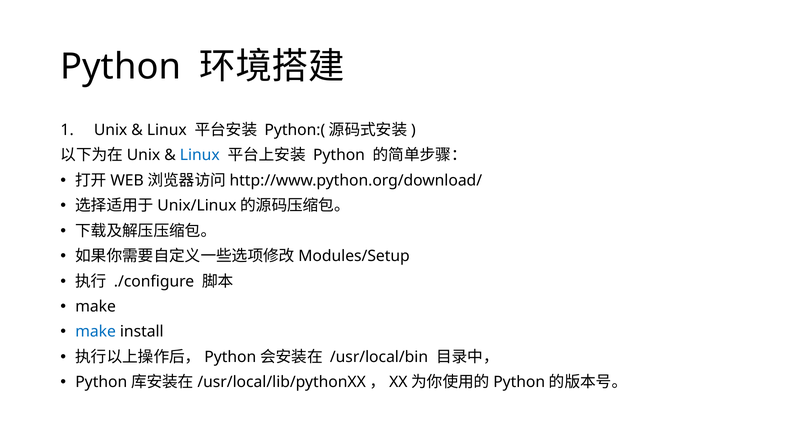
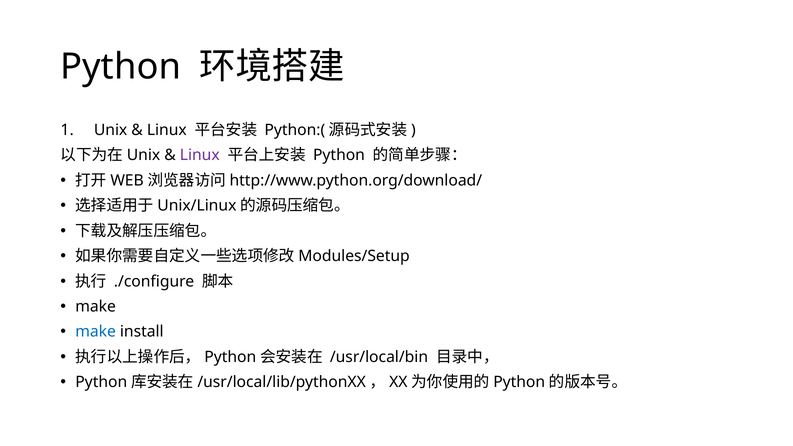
Linux colour: blue -> purple (200, 155)
